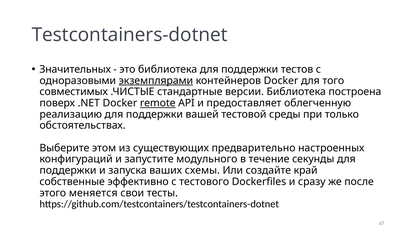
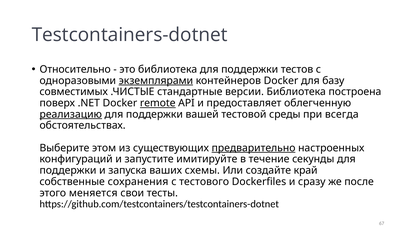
Значительных: Значительных -> Относительно (75, 69)
того: того -> базу (333, 81)
реализацию underline: none -> present (71, 114)
только: только -> всегда (342, 114)
предварительно underline: none -> present (254, 148)
модульного: модульного -> имитируйте (207, 159)
эффективно: эффективно -> сохранения (138, 182)
